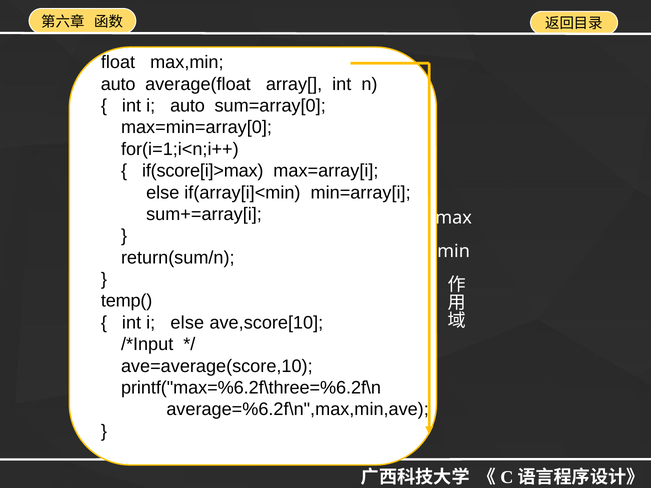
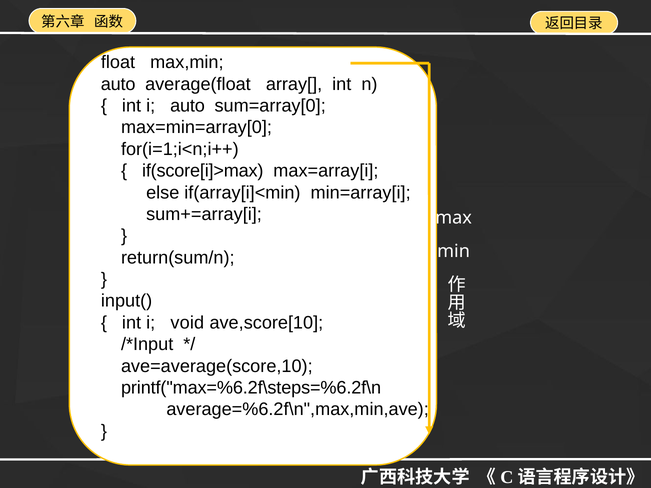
temp(: temp( -> input( (127, 301)
i else: else -> void (187, 323)
printf("max=%6.2f\three=%6.2f\n: printf("max=%6.2f\three=%6.2f\n -> printf("max=%6.2f\steps=%6.2f\n (251, 388)
